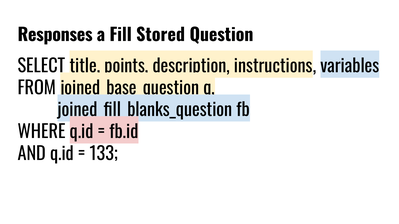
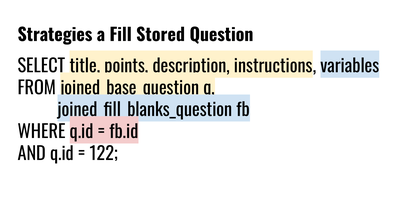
Responses: Responses -> Strategies (55, 35)
133: 133 -> 122 (104, 154)
